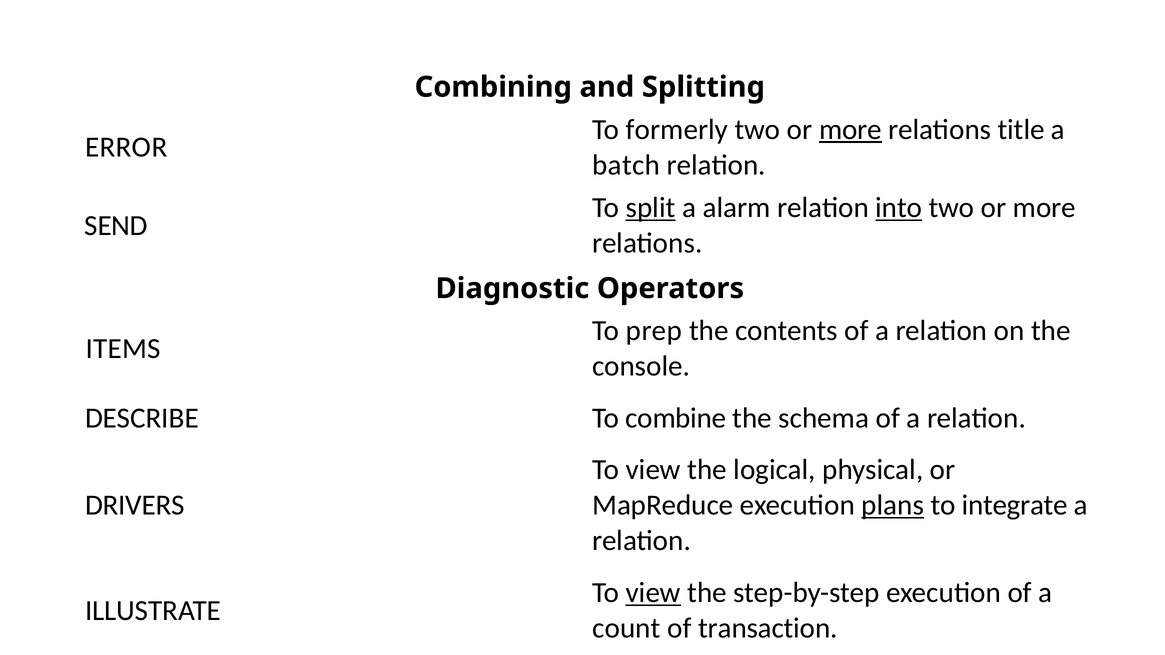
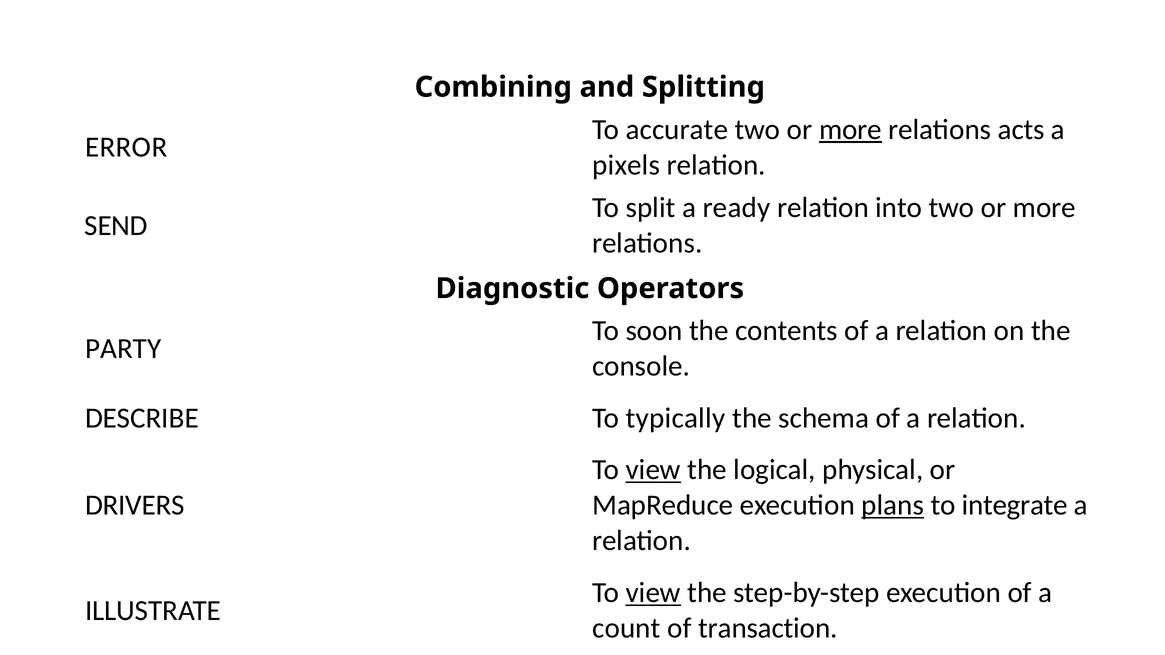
formerly: formerly -> accurate (677, 130)
title: title -> acts (1021, 130)
batch: batch -> pixels (626, 165)
split underline: present -> none (651, 208)
alarm: alarm -> ready (737, 208)
into underline: present -> none (899, 208)
prep: prep -> soon (654, 331)
ITEMS: ITEMS -> PARTY (123, 349)
combine: combine -> typically (676, 418)
view underline: none -> present (653, 470)
